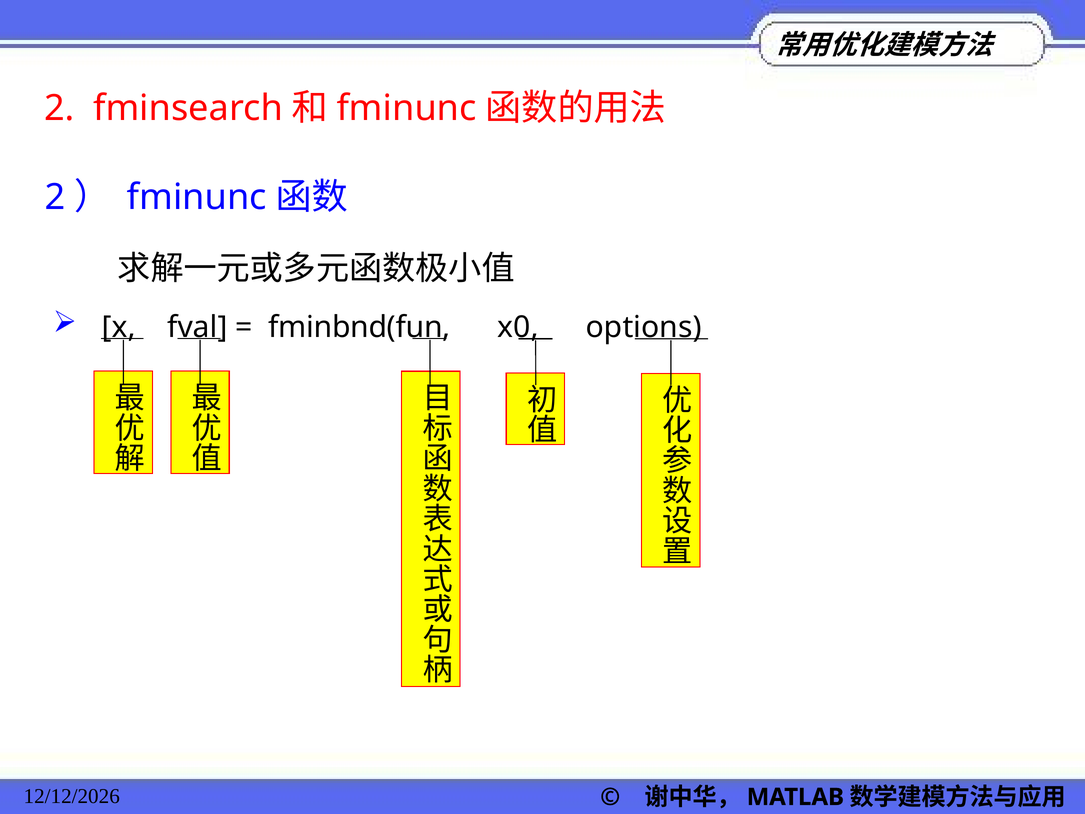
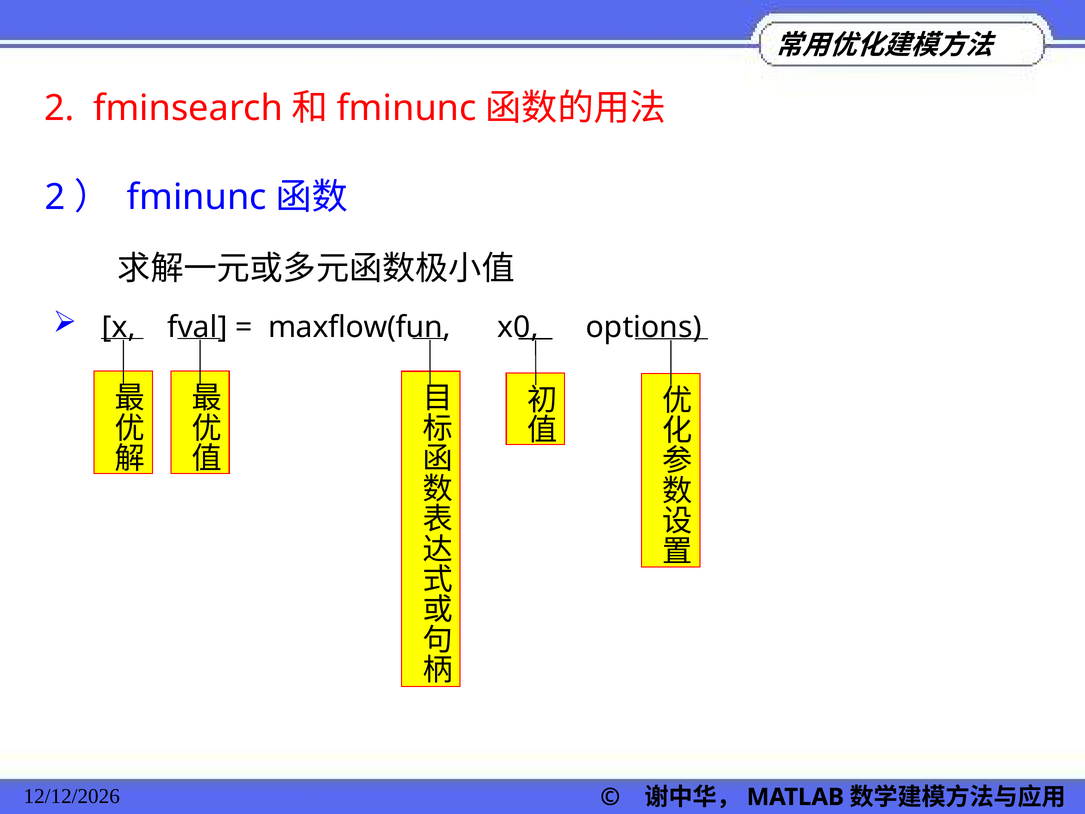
fminbnd(fun: fminbnd(fun -> maxflow(fun (359, 327)
